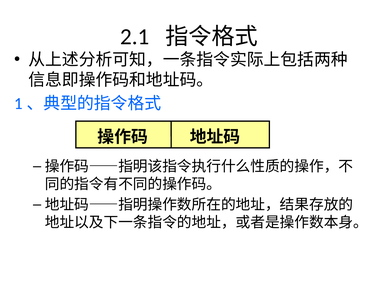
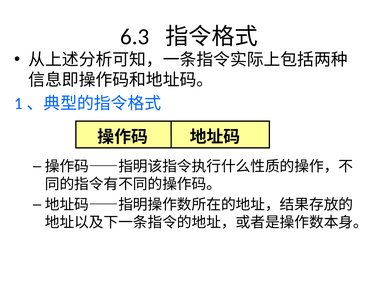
2.1: 2.1 -> 6.3 (135, 37)
